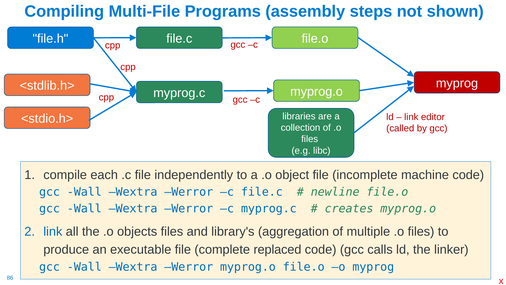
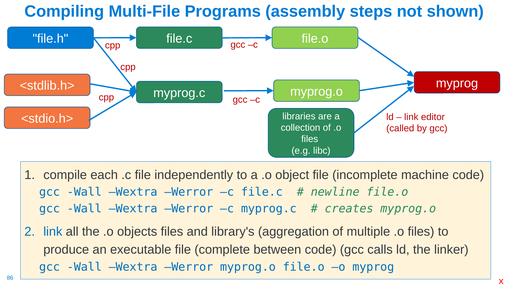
replaced: replaced -> between (277, 249)
